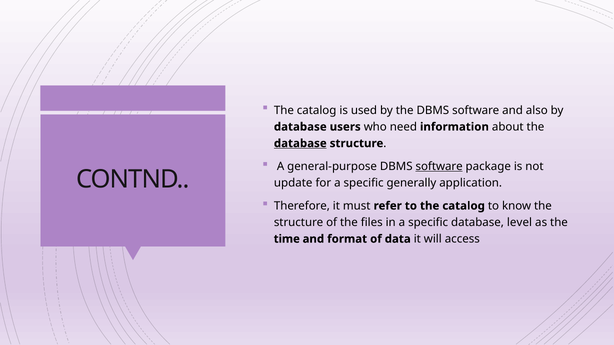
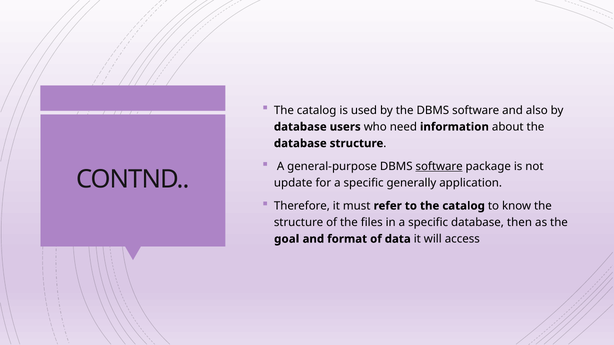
database underline: present -> none (300, 144)
level: level -> then (519, 223)
time: time -> goal (287, 239)
